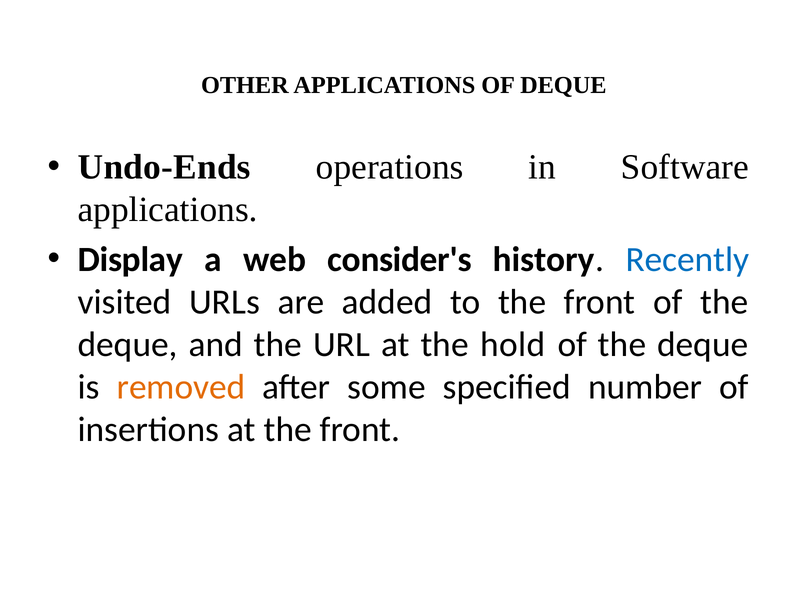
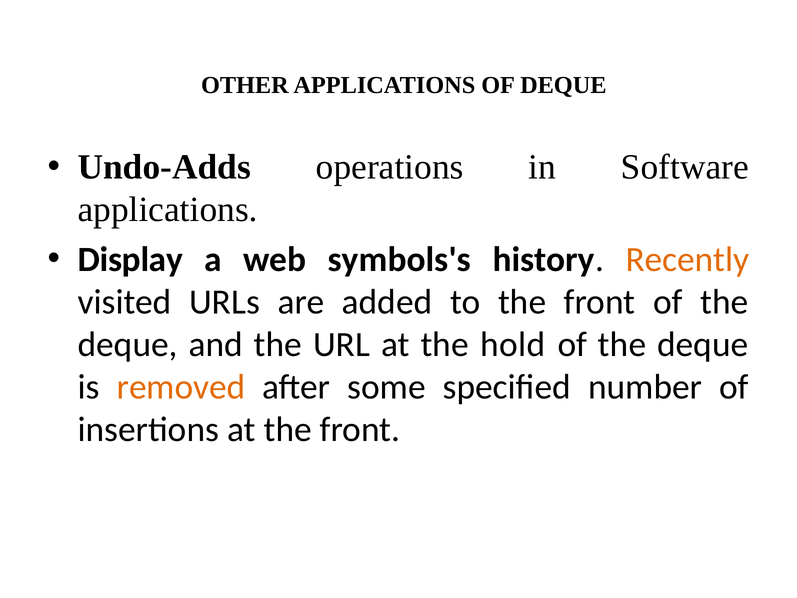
Undo-Ends: Undo-Ends -> Undo-Adds (164, 167)
consider's: consider's -> symbols's (399, 259)
Recently colour: blue -> orange (687, 259)
